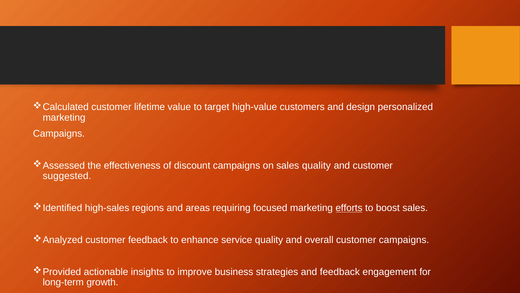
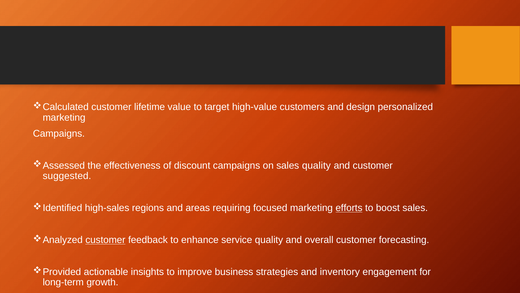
customer underline: none -> present (105, 240)
customer campaigns: campaigns -> forecasting (404, 240)
and feedback: feedback -> inventory (340, 271)
